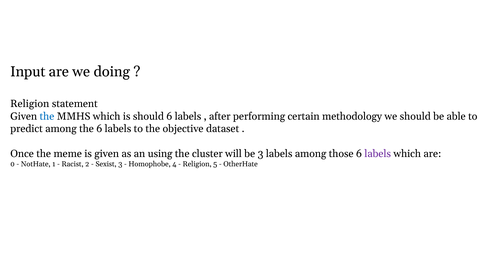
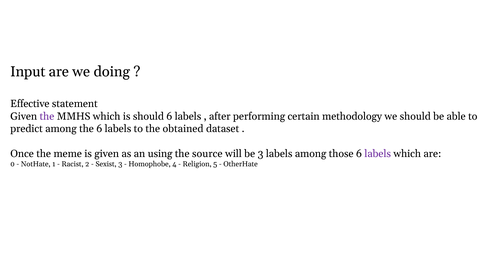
Religion: Religion -> Effective (30, 104)
the colour: blue -> purple (47, 116)
objective: objective -> obtained (183, 129)
cluster: cluster -> source (207, 154)
